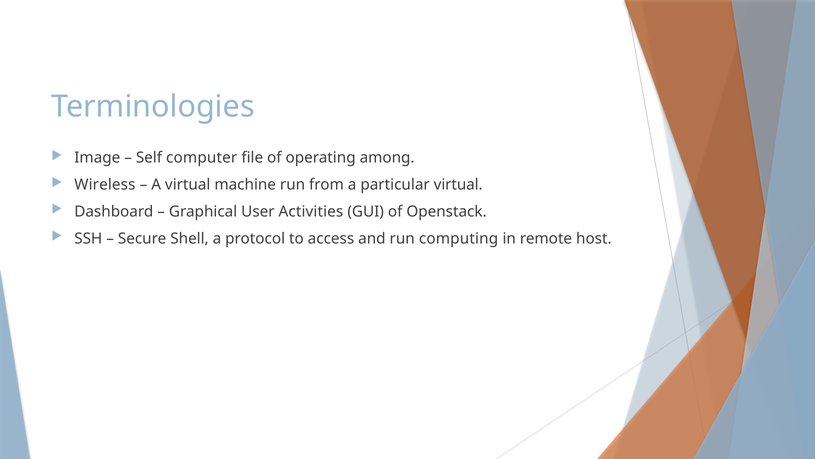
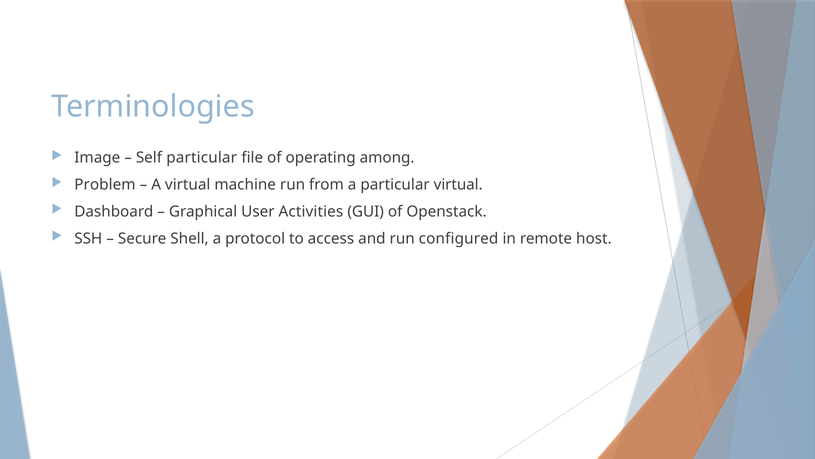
Self computer: computer -> particular (202, 158)
Wireless: Wireless -> Problem (105, 185)
computing: computing -> configured (459, 238)
